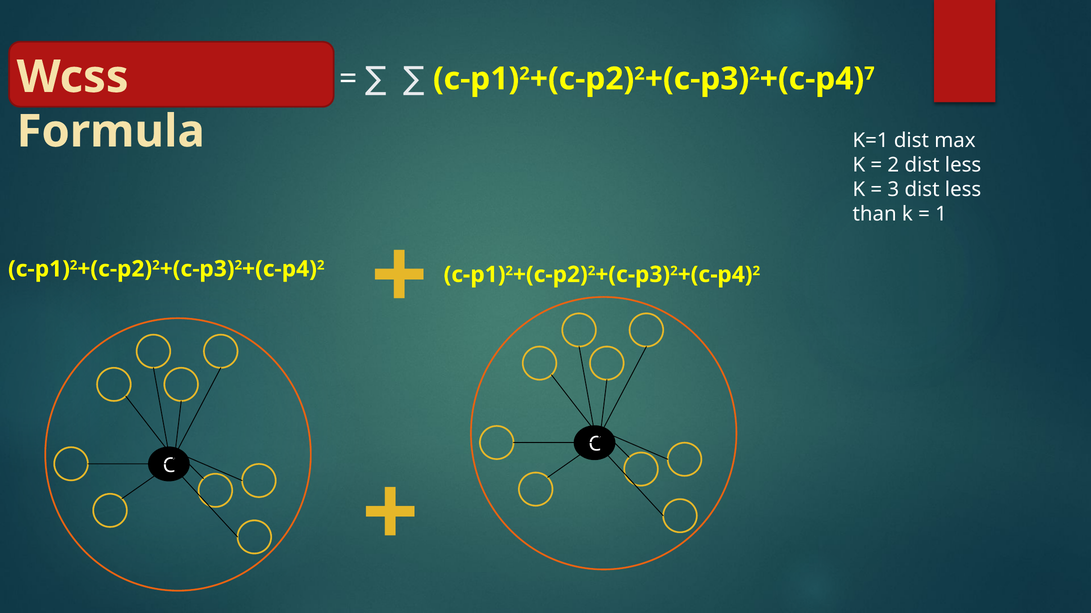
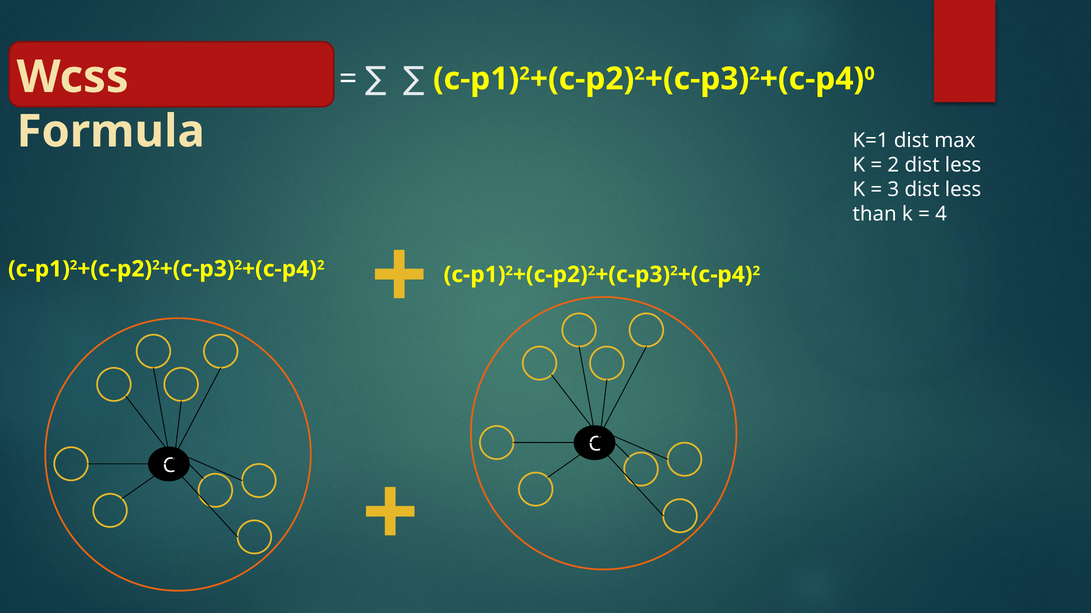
7: 7 -> 0 (869, 74)
1: 1 -> 4 (941, 214)
